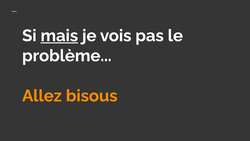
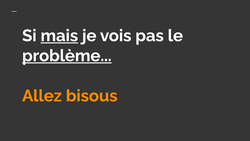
problème underline: none -> present (67, 56)
